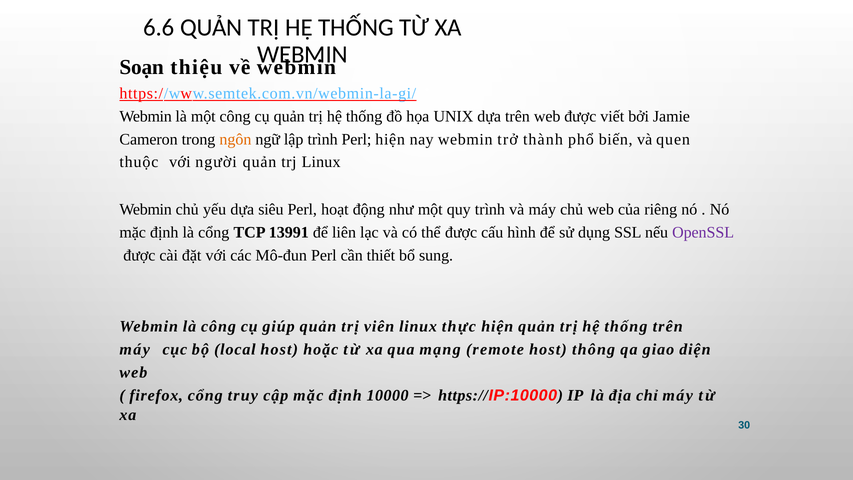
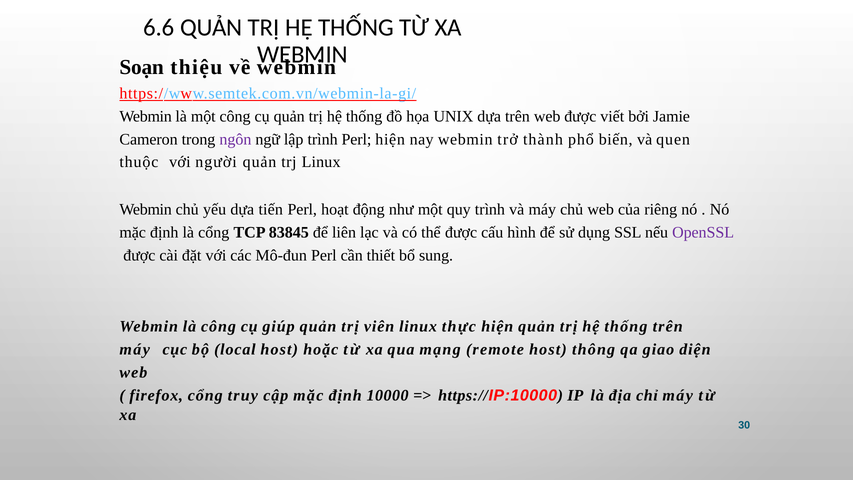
ngôn colour: orange -> purple (235, 139)
siêu: siêu -> tiến (271, 209)
13991: 13991 -> 83845 (289, 232)
